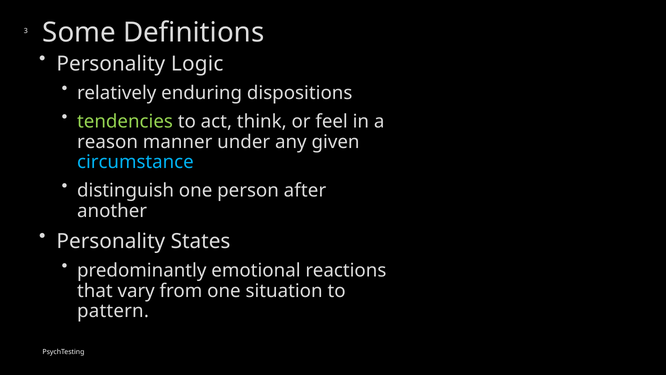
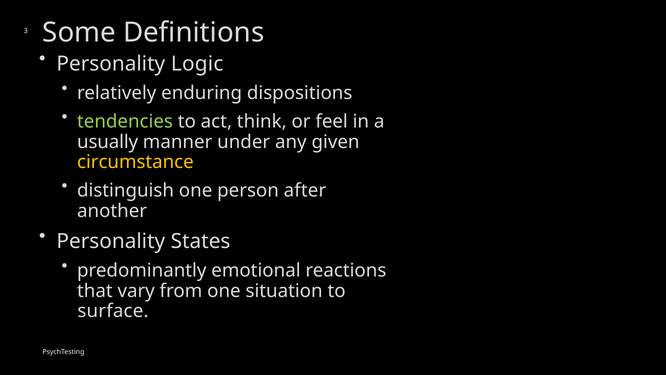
reason: reason -> usually (108, 142)
circumstance colour: light blue -> yellow (135, 162)
pattern: pattern -> surface (113, 311)
